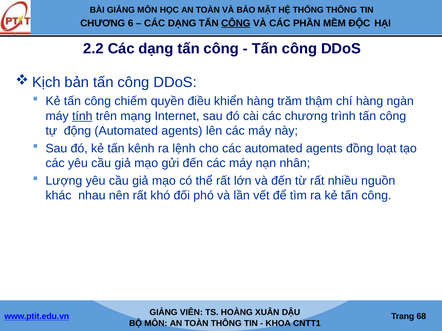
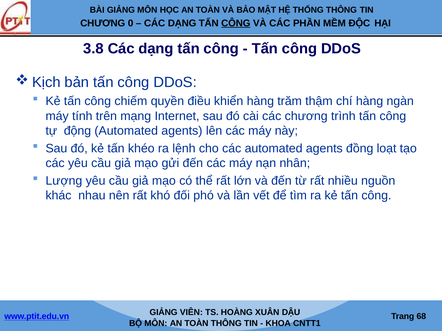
6: 6 -> 0 (131, 23)
2.2: 2.2 -> 3.8 (93, 49)
tính underline: present -> none (82, 116)
kênh: kênh -> khéo (141, 149)
